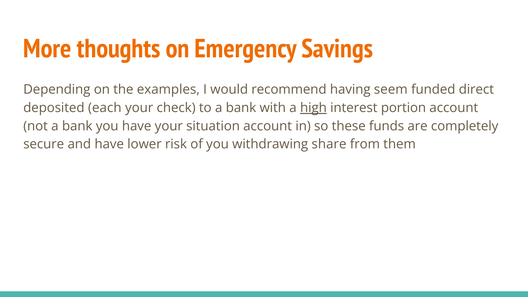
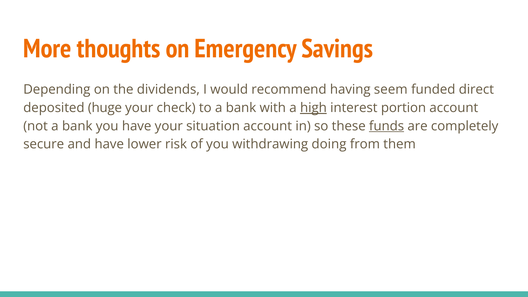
examples: examples -> dividends (168, 90)
each: each -> huge (105, 108)
funds underline: none -> present (387, 126)
share: share -> doing (329, 144)
